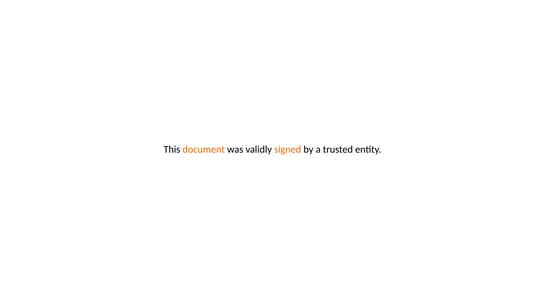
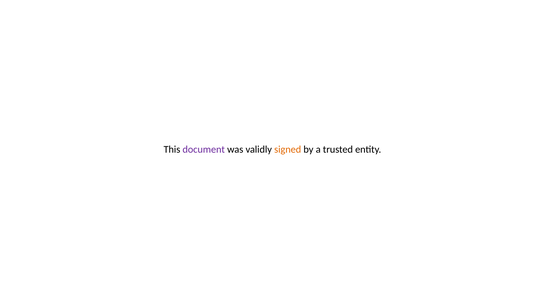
document colour: orange -> purple (204, 149)
